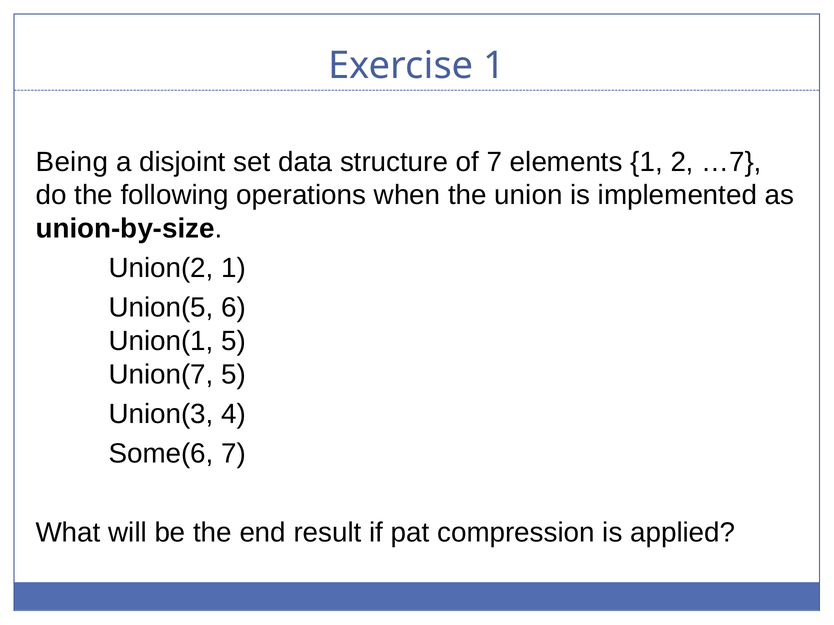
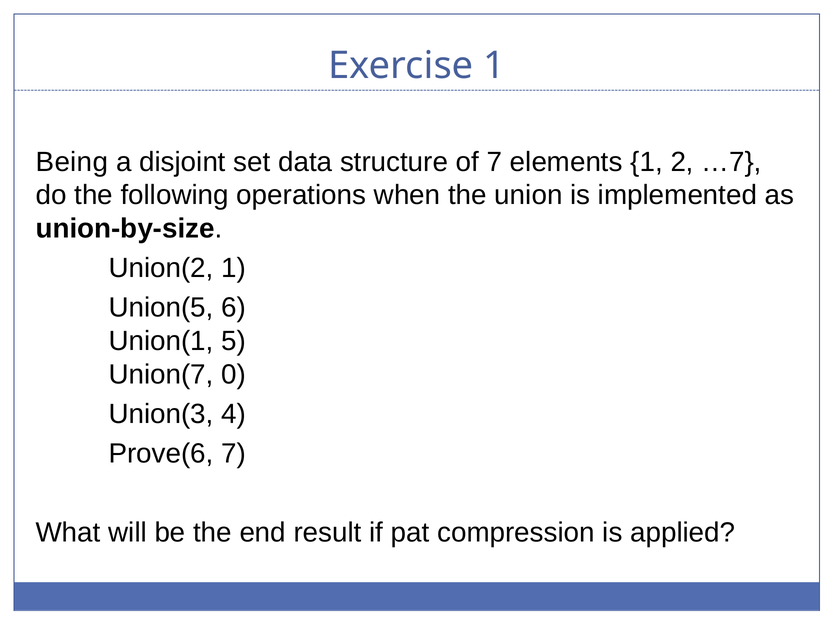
Union(7 5: 5 -> 0 (234, 375)
Some(6: Some(6 -> Prove(6 (161, 454)
